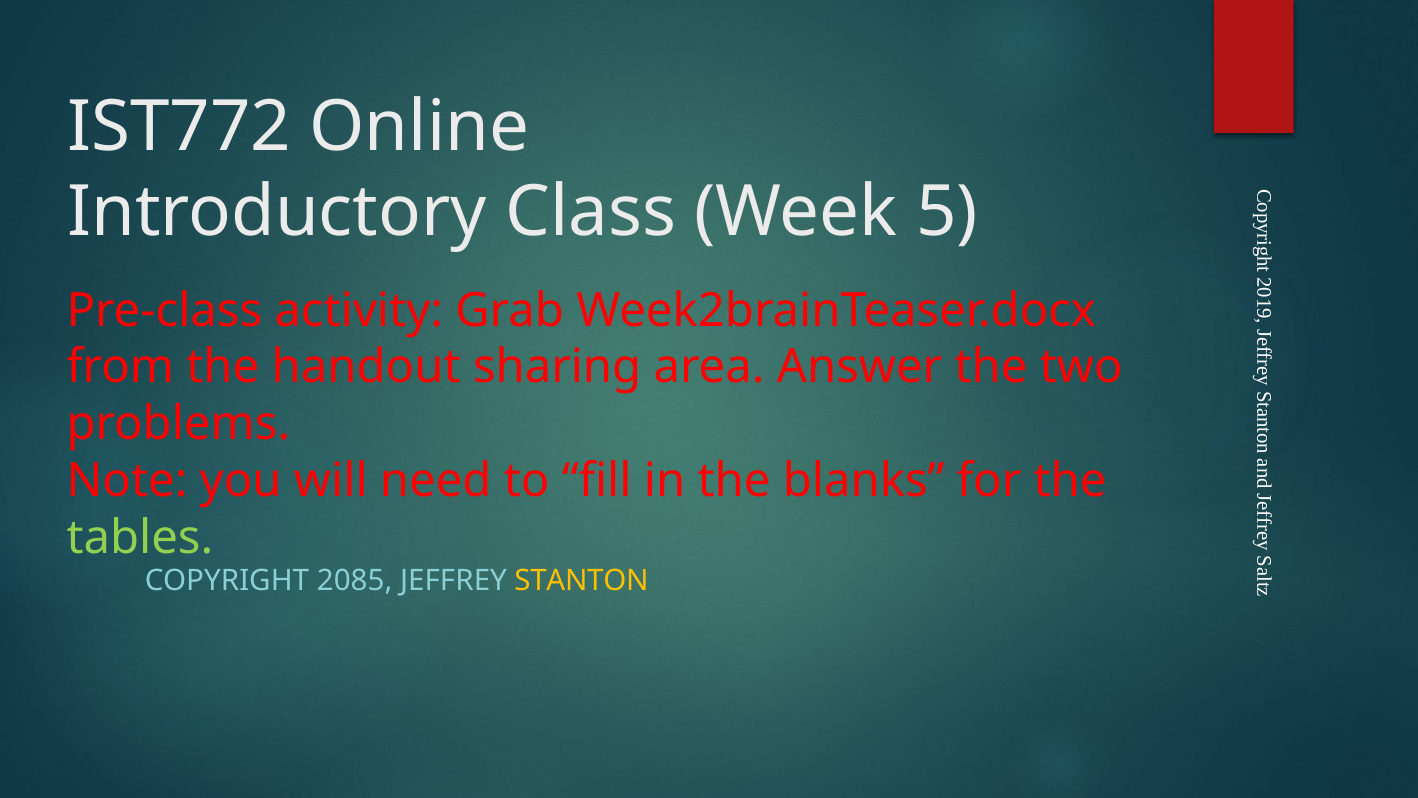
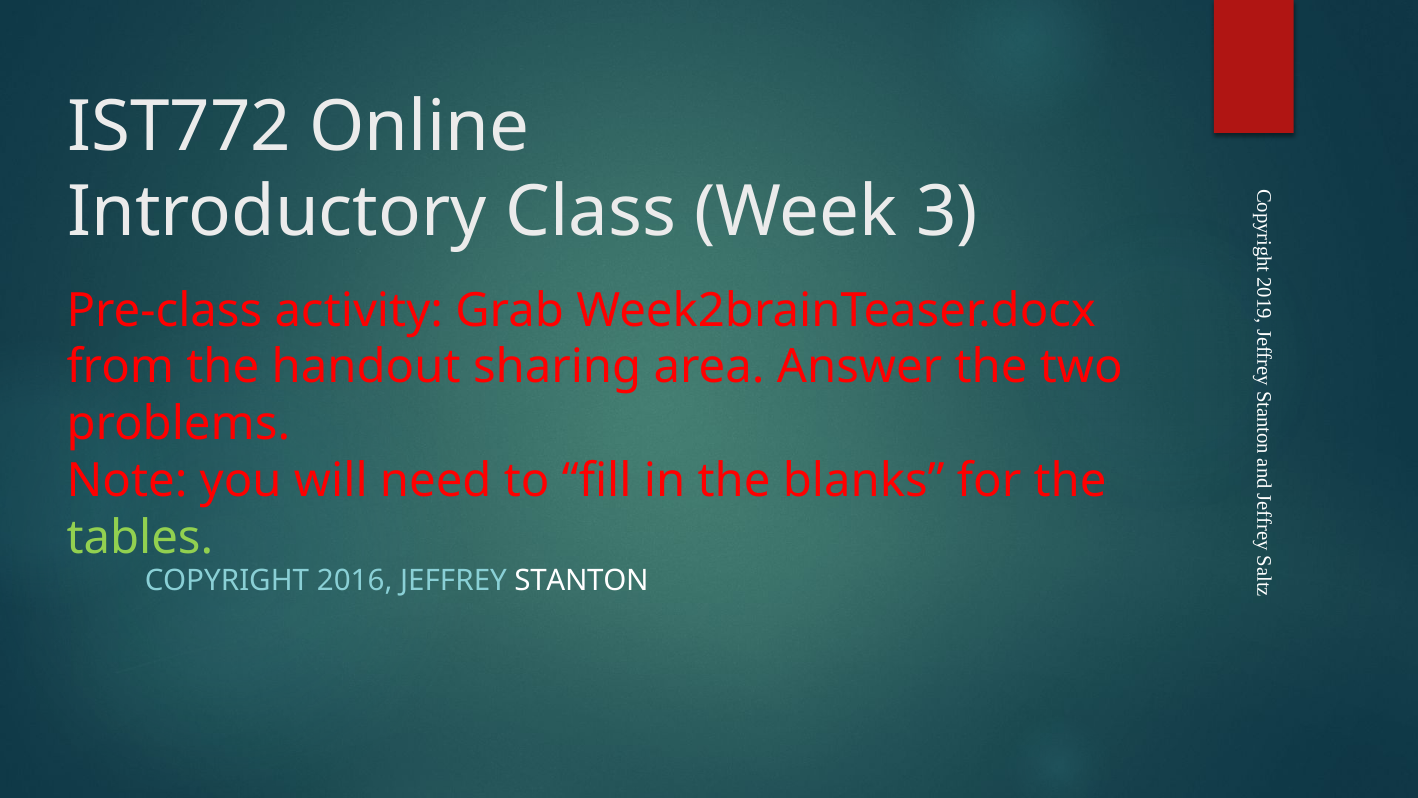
5: 5 -> 3 (947, 212)
2085: 2085 -> 2016 (355, 581)
STANTON colour: yellow -> white (581, 581)
